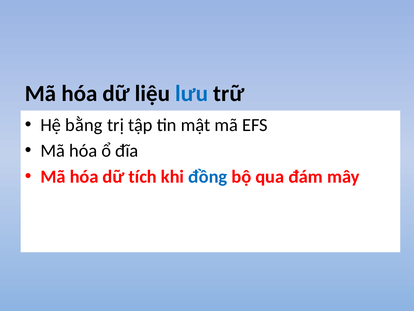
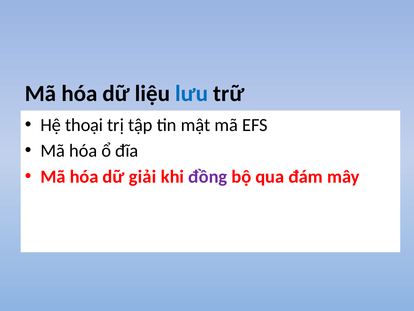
bằng: bằng -> thoại (84, 125)
tích: tích -> giải (143, 176)
đồng colour: blue -> purple (208, 176)
